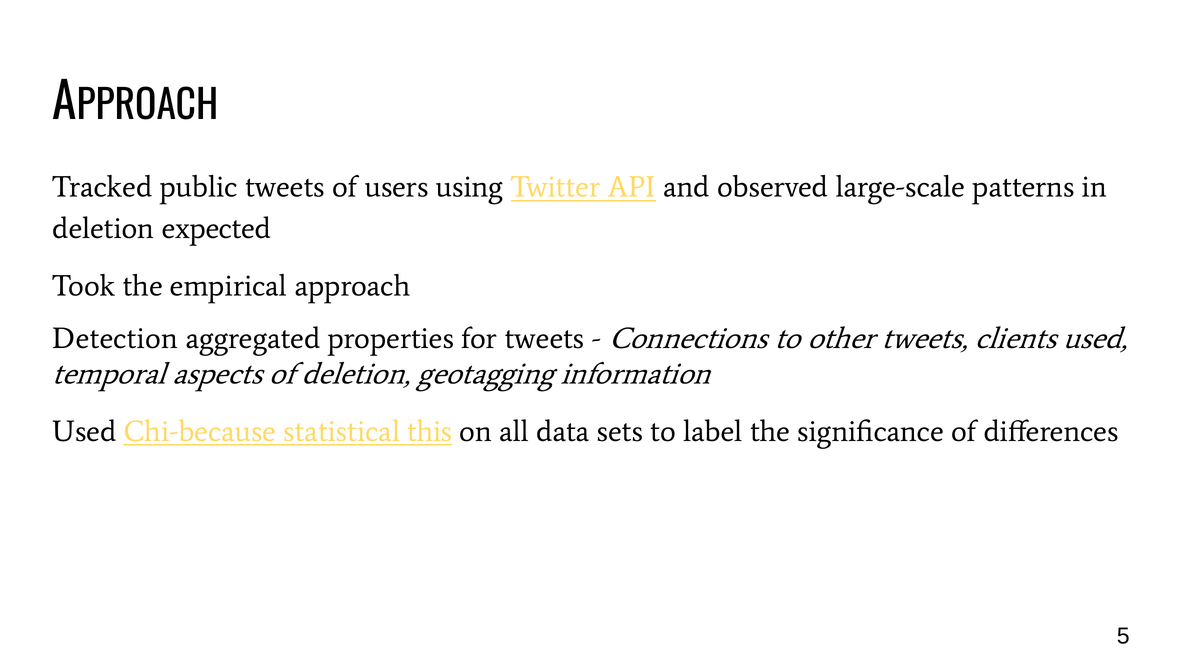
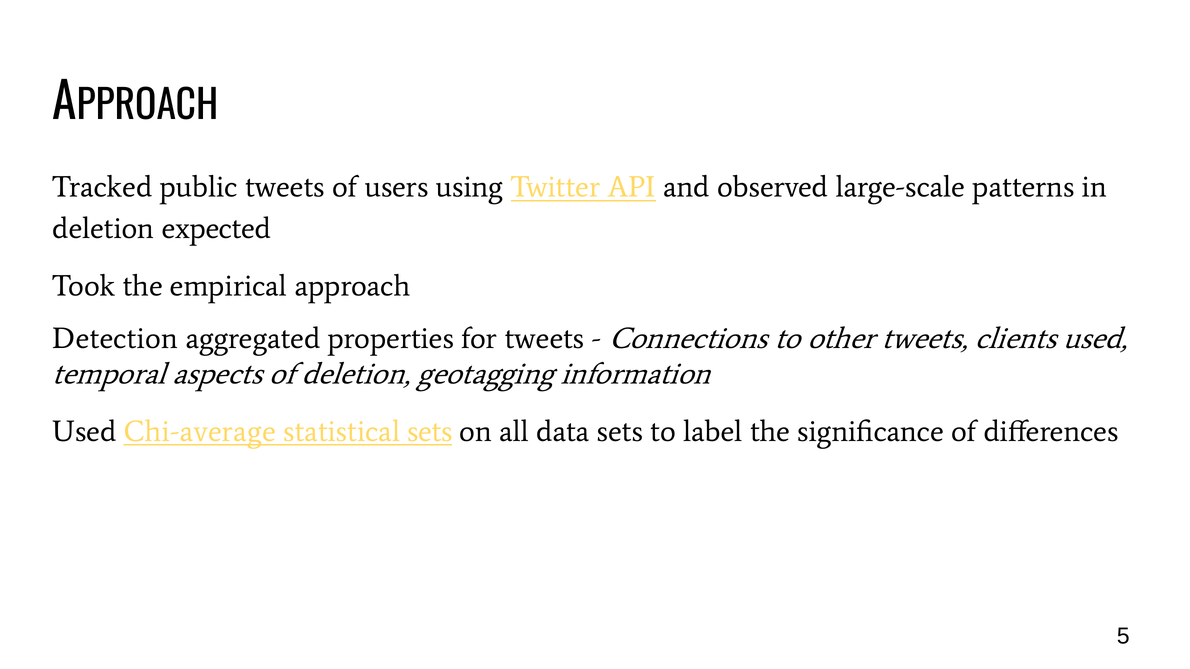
Chi-because: Chi-because -> Chi-average (200, 432)
statistical this: this -> sets (430, 432)
